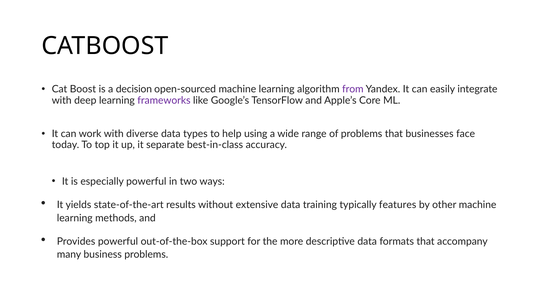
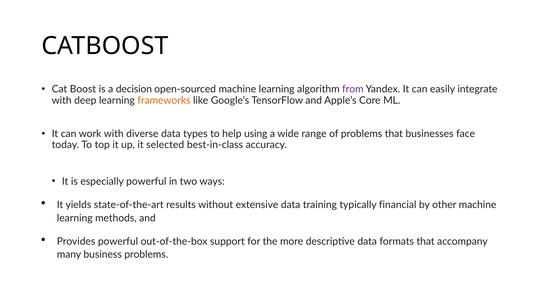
frameworks colour: purple -> orange (164, 100)
separate: separate -> selected (165, 145)
features: features -> financial (398, 205)
